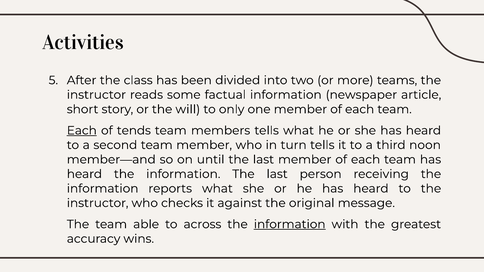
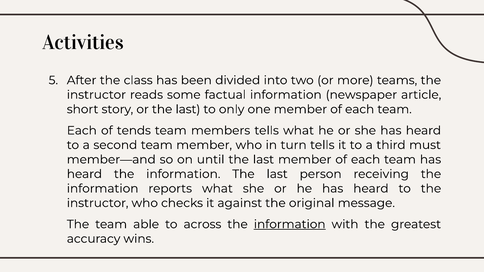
or the will: will -> last (188, 109)
Each underline: present -> none (82, 131)
noon: noon -> must (425, 145)
